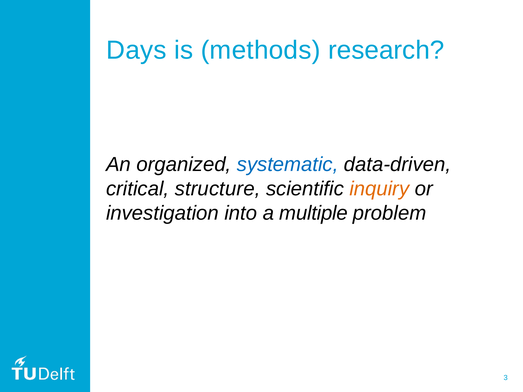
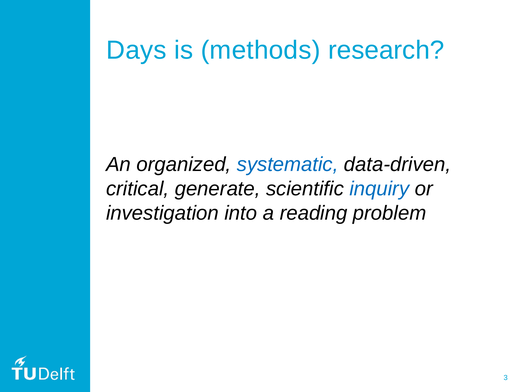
structure: structure -> generate (218, 189)
inquiry colour: orange -> blue (379, 189)
multiple: multiple -> reading (314, 213)
